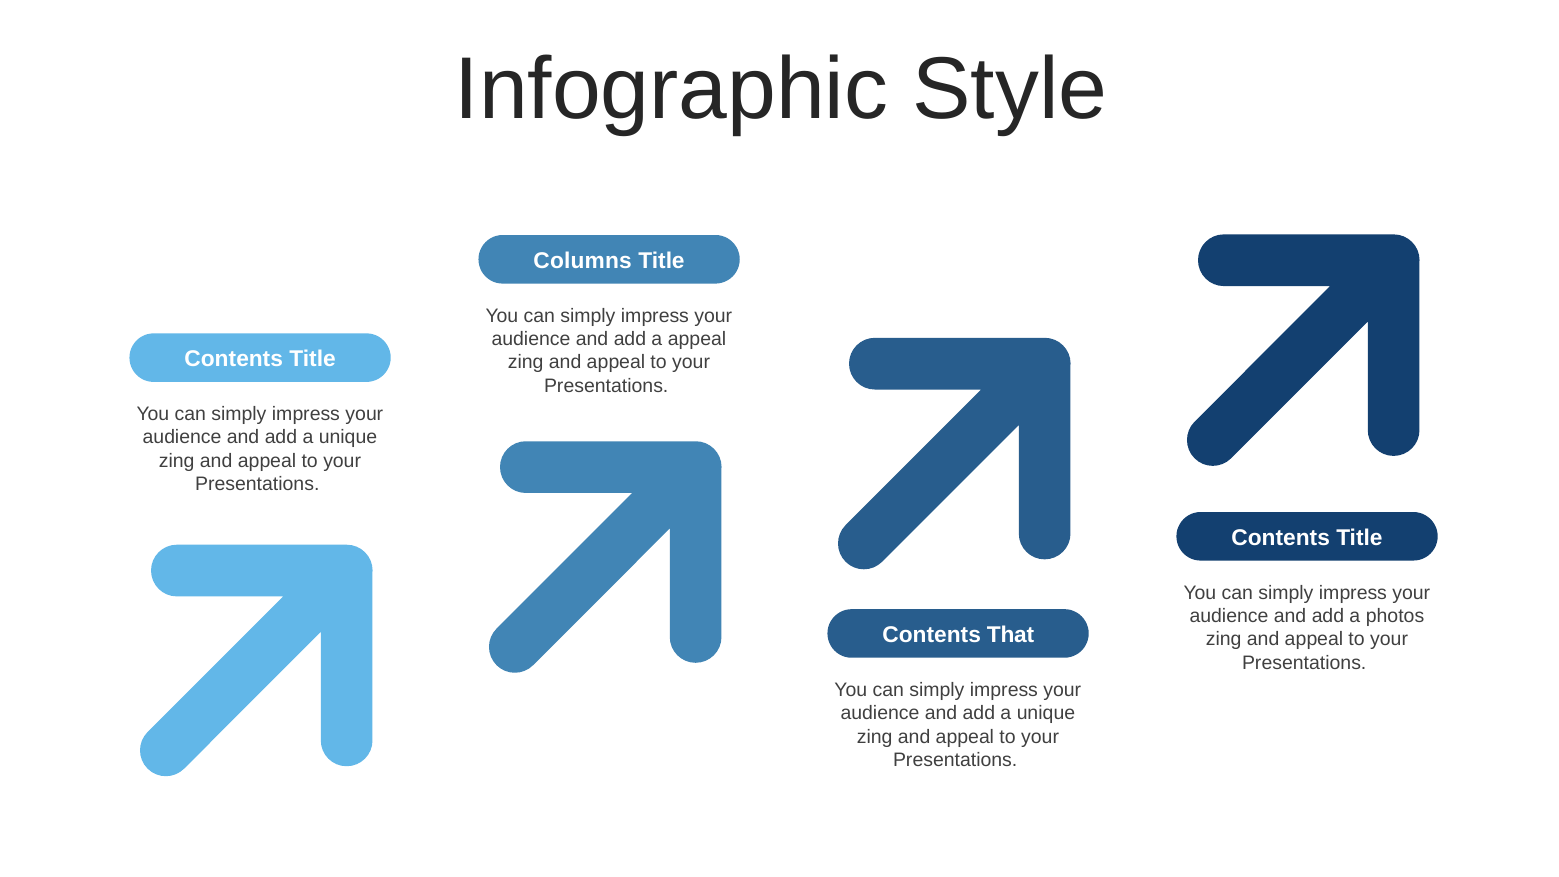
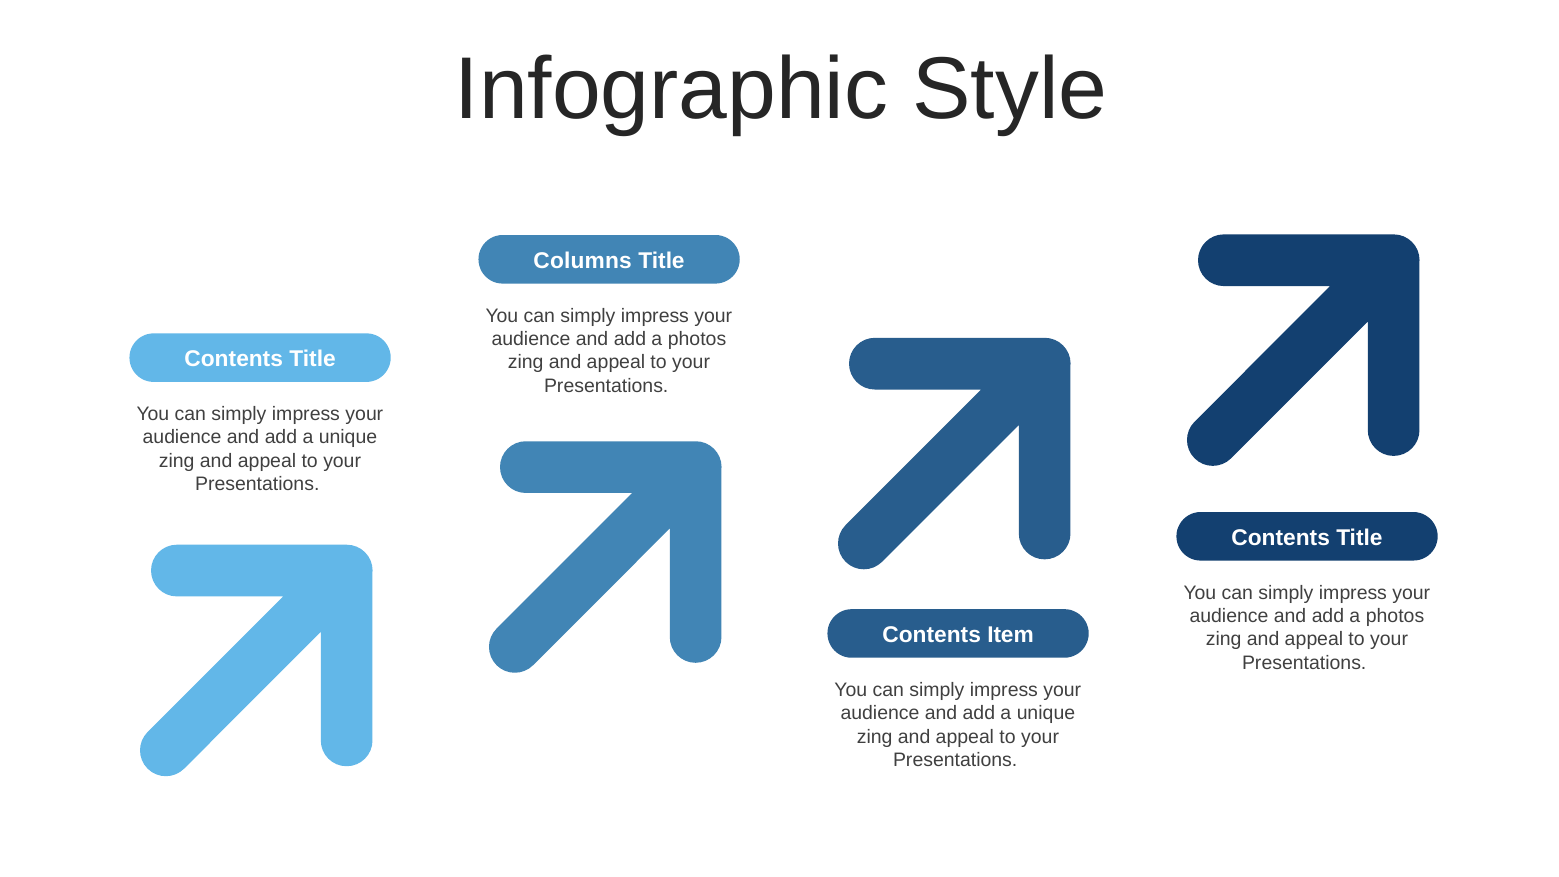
appeal: appeal -> photos (697, 339)
That: That -> Item (1011, 635)
